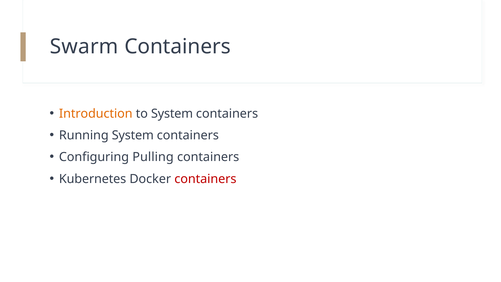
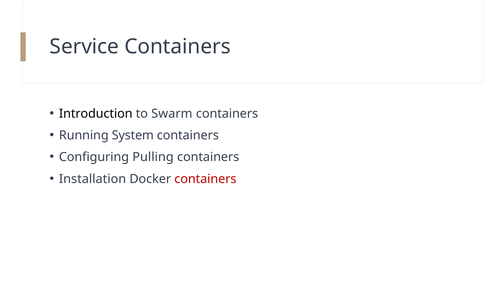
Swarm: Swarm -> Service (84, 47)
Introduction colour: orange -> black (96, 114)
to System: System -> Swarm (172, 114)
Kubernetes: Kubernetes -> Installation (93, 179)
